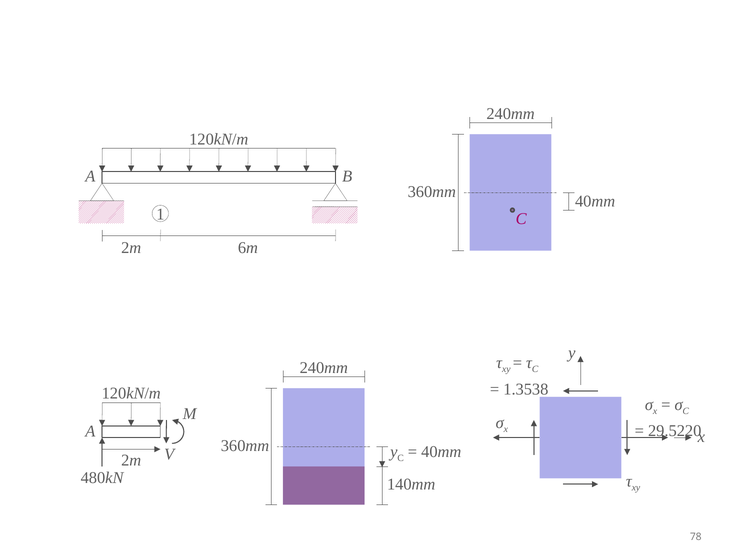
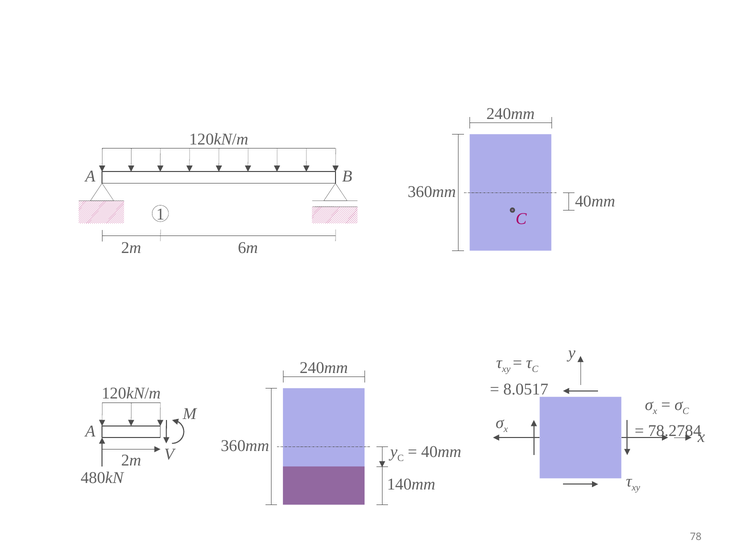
1.3538: 1.3538 -> 8.0517 (526, 390)
29.5220: 29.5220 -> 78.2784 (675, 432)
